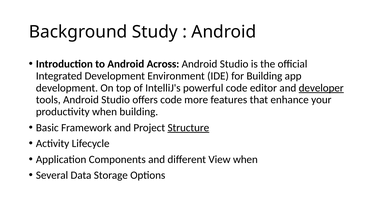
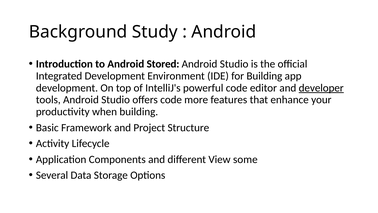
Across: Across -> Stored (163, 64)
Structure underline: present -> none (188, 127)
View when: when -> some (245, 159)
